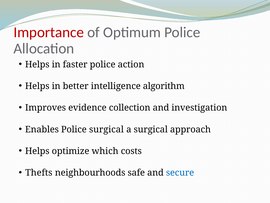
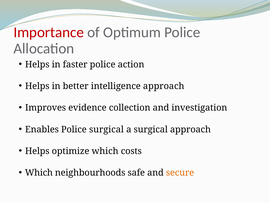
intelligence algorithm: algorithm -> approach (164, 86)
Thefts: Thefts -> Which (39, 172)
secure colour: blue -> orange (180, 172)
